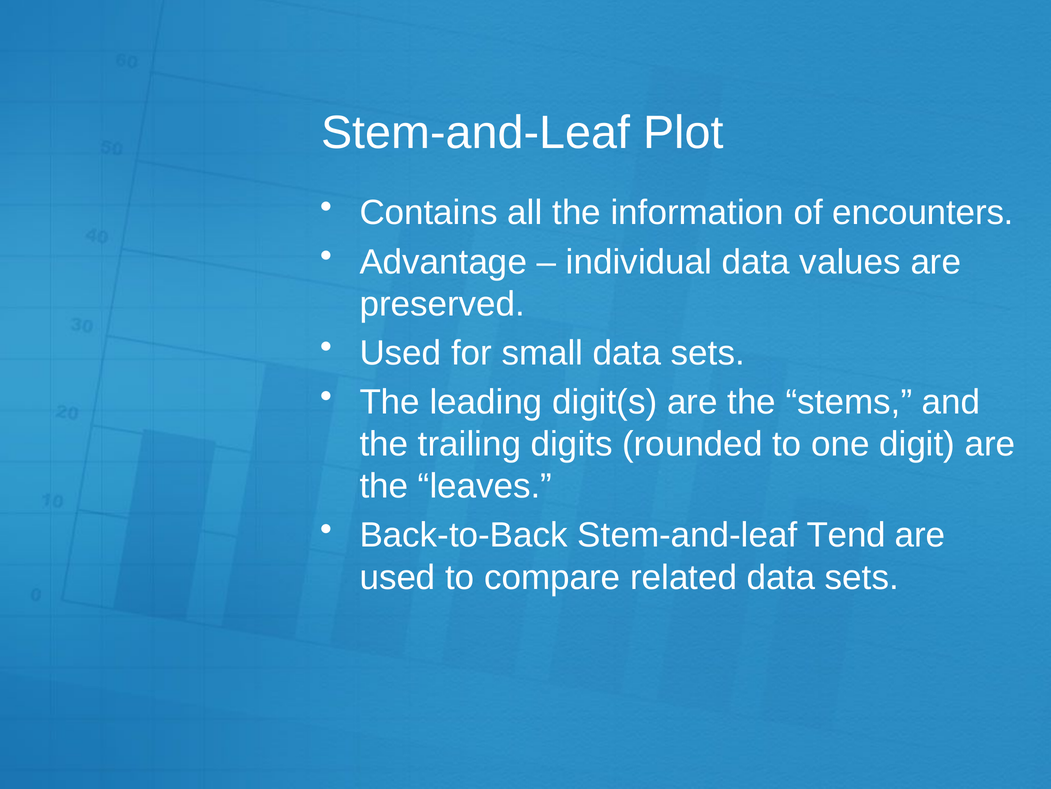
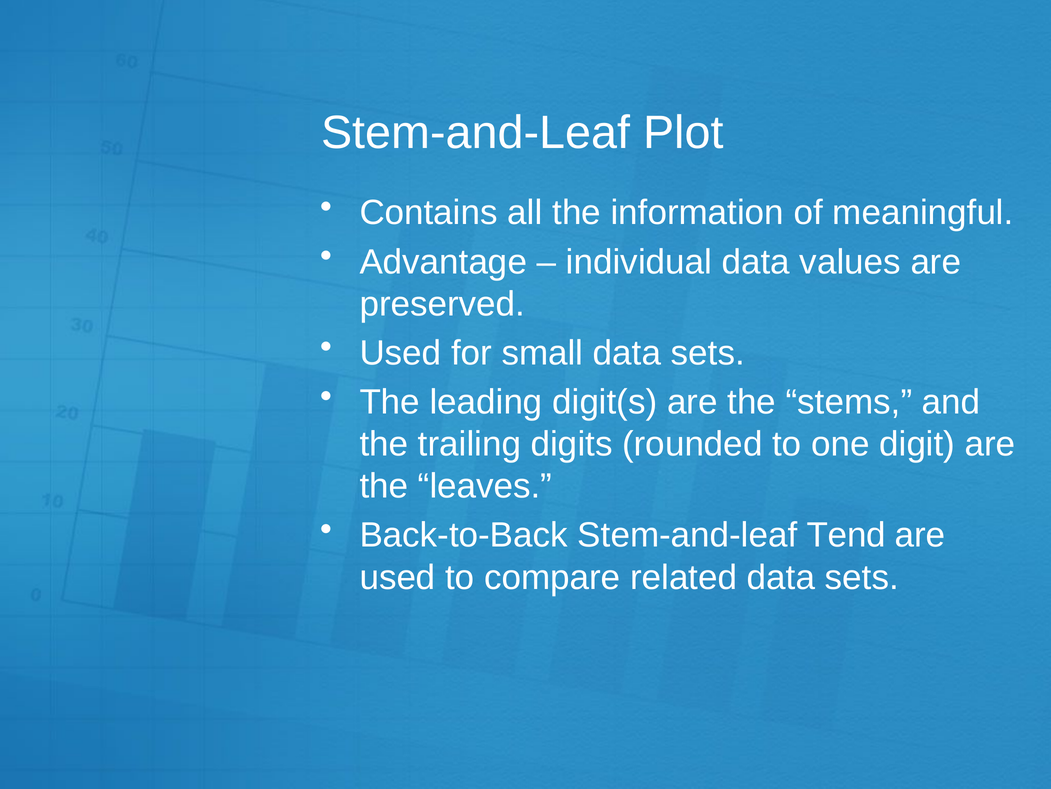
encounters: encounters -> meaningful (923, 213)
